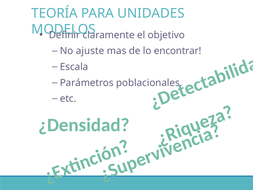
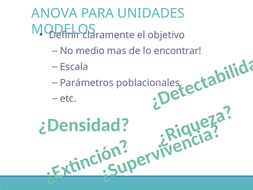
TEORÍA: TEORÍA -> ANOVA (54, 13)
ajuste: ajuste -> medio (90, 51)
